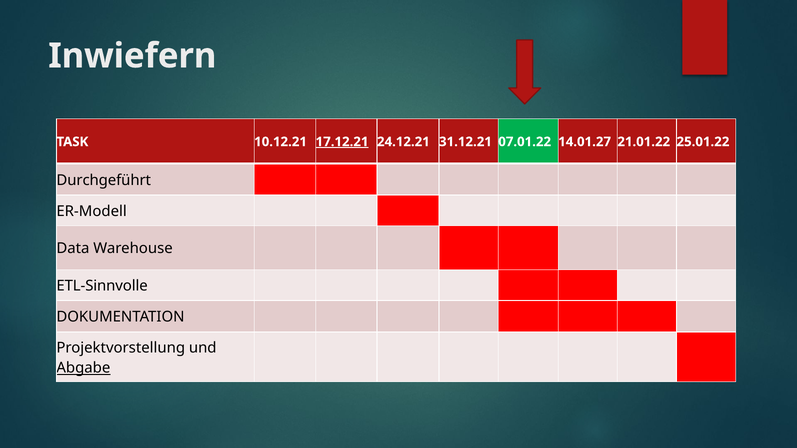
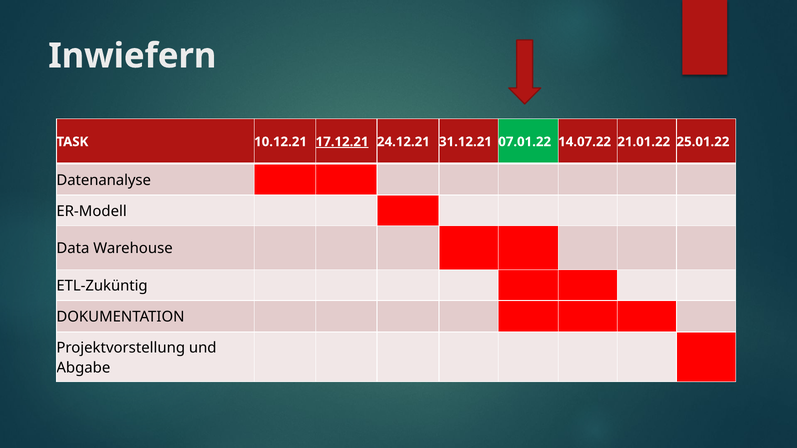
14.01.27: 14.01.27 -> 14.07.22 (585, 142)
Durchgeführt: Durchgeführt -> Datenanalyse (104, 180)
ETL-Sinnvolle: ETL-Sinnvolle -> ETL-Zuküntig (102, 286)
Abgabe underline: present -> none (83, 368)
